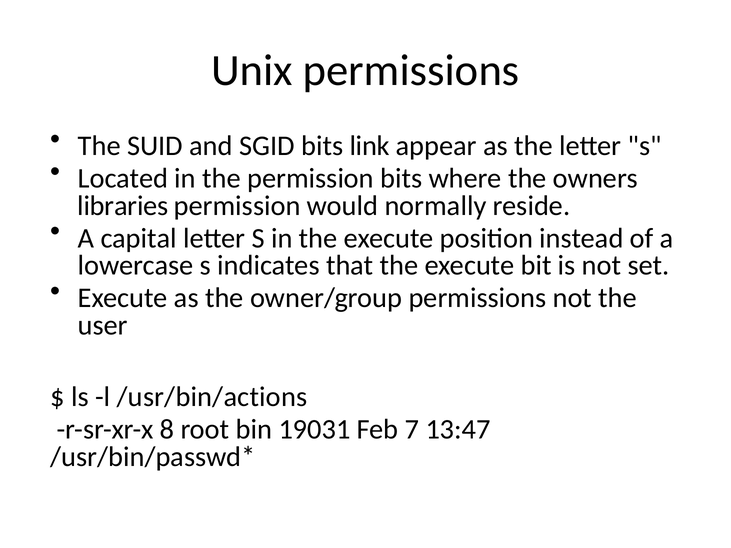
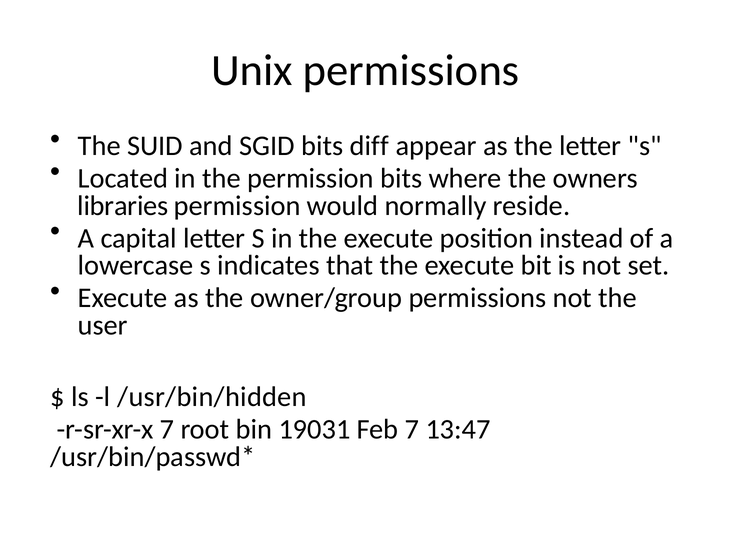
link: link -> diff (369, 146)
/usr/bin/actions: /usr/bin/actions -> /usr/bin/hidden (212, 397)
r-sr-xr-x 8: 8 -> 7 (167, 430)
